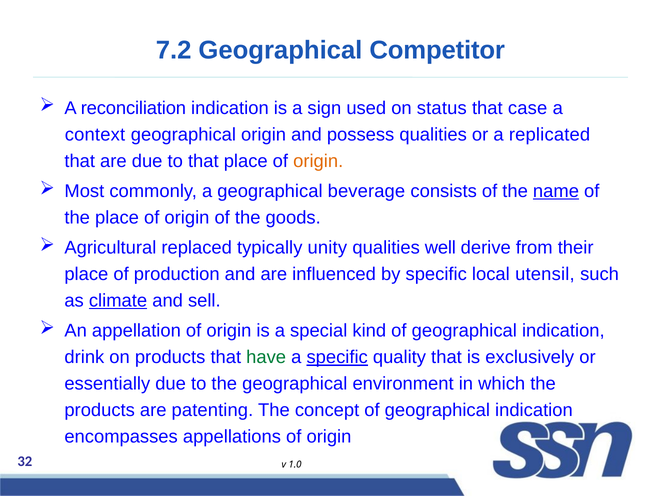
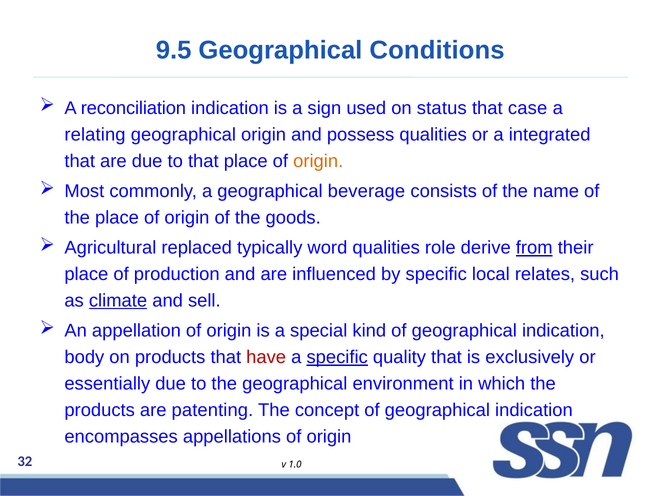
7.2: 7.2 -> 9.5 (174, 50)
Competitor: Competitor -> Conditions (437, 50)
context: context -> relating (95, 135)
replicated: replicated -> integrated (550, 135)
name underline: present -> none (556, 191)
unity: unity -> word (327, 248)
well: well -> role (440, 248)
from underline: none -> present (534, 248)
utensil: utensil -> relates (545, 274)
drink: drink -> body (84, 357)
have colour: green -> red (266, 357)
